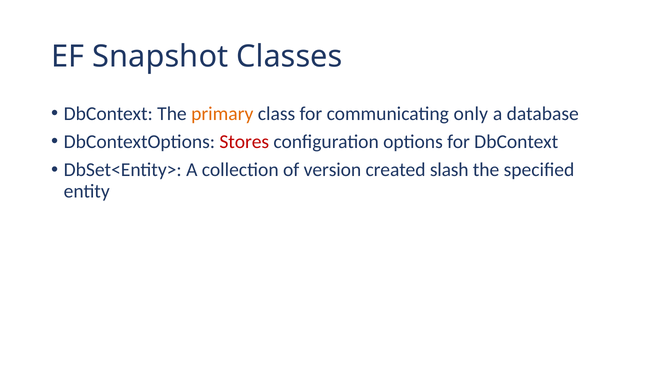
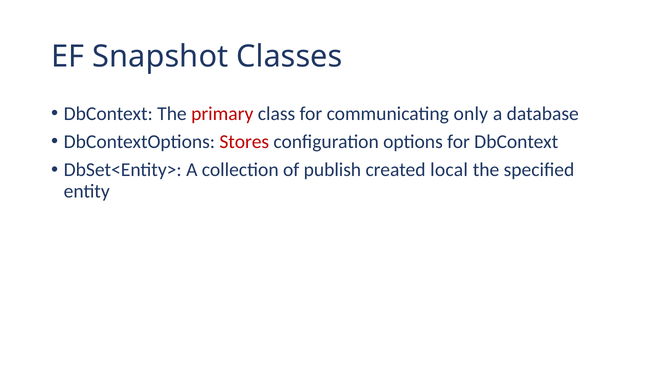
primary colour: orange -> red (222, 113)
version: version -> publish (332, 170)
slash: slash -> local (449, 170)
